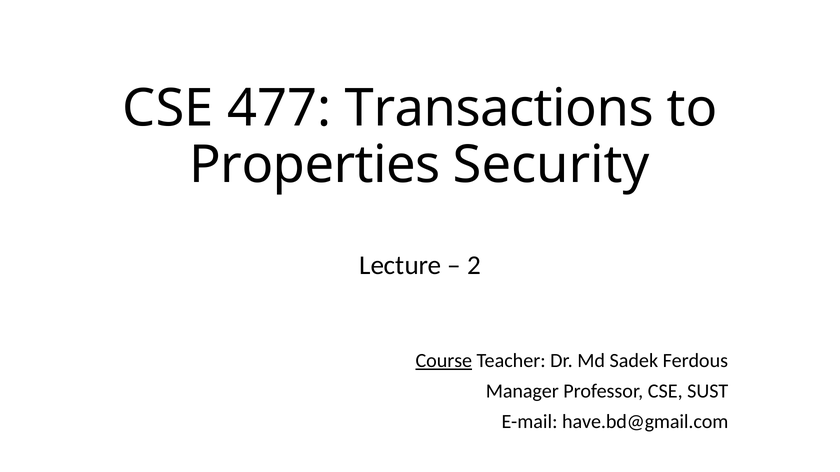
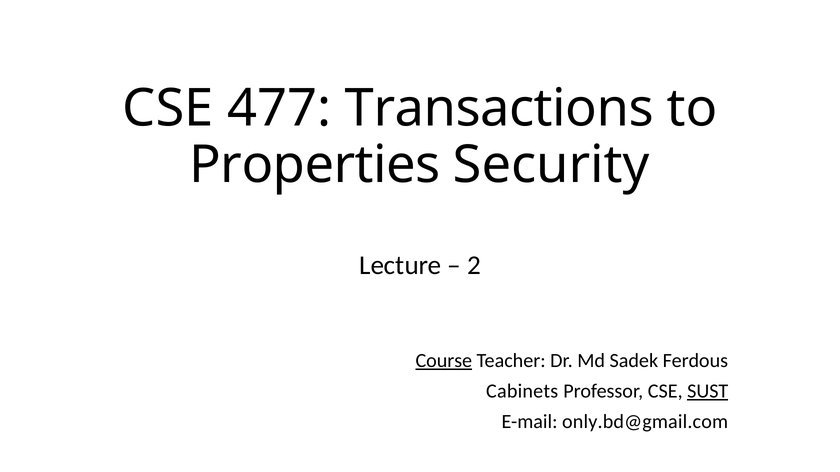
Manager: Manager -> Cabinets (522, 392)
SUST underline: none -> present (708, 392)
have.bd@gmail.com: have.bd@gmail.com -> only.bd@gmail.com (645, 422)
